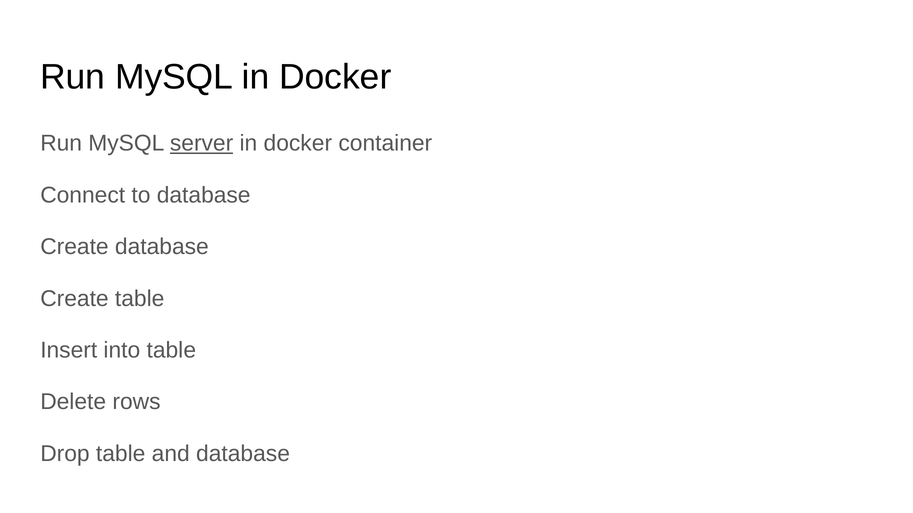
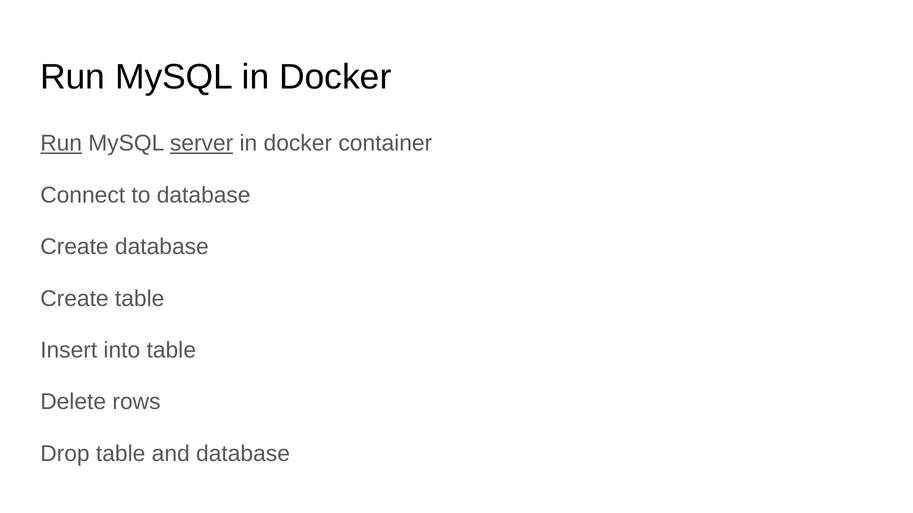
Run underline: none -> present (61, 144)
